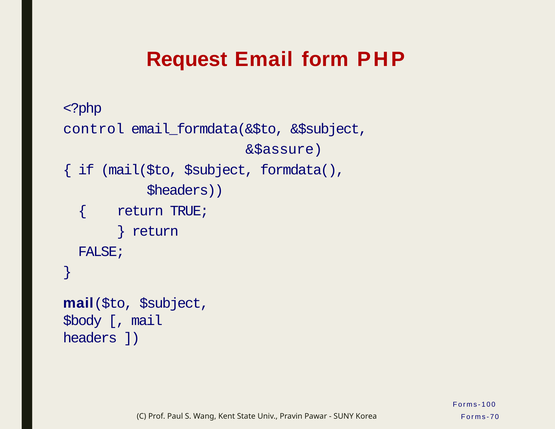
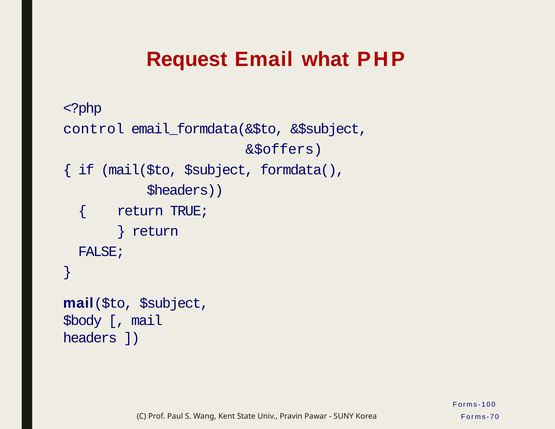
form: form -> what (325, 59)
&$assure: &$assure -> &$offers (284, 149)
